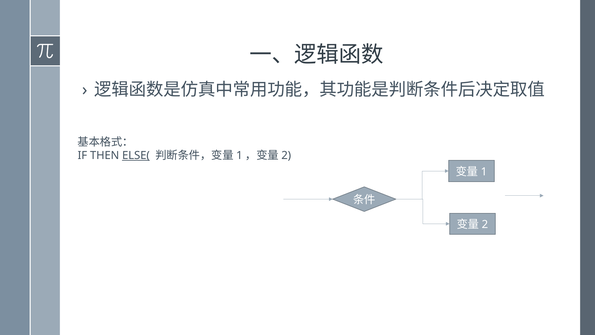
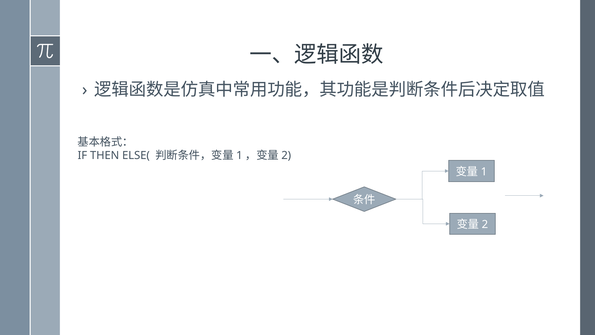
ELSE( underline: present -> none (136, 155)
